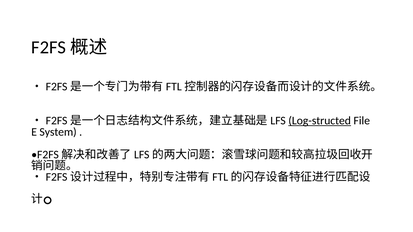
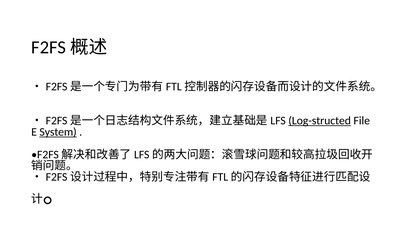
System underline: none -> present (58, 132)
